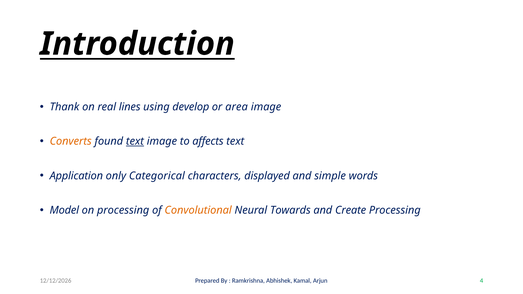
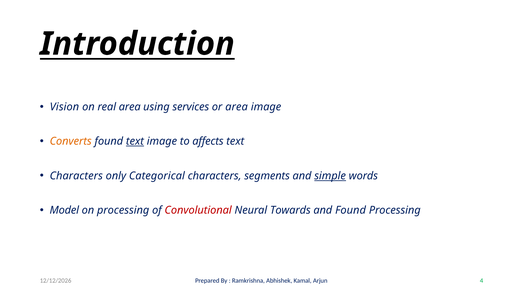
Thank: Thank -> Vision (64, 107)
real lines: lines -> area (130, 107)
develop: develop -> services (191, 107)
Application: Application -> Characters (76, 176)
displayed: displayed -> segments (267, 176)
simple underline: none -> present (330, 176)
Convolutional colour: orange -> red (198, 210)
and Create: Create -> Found (351, 210)
